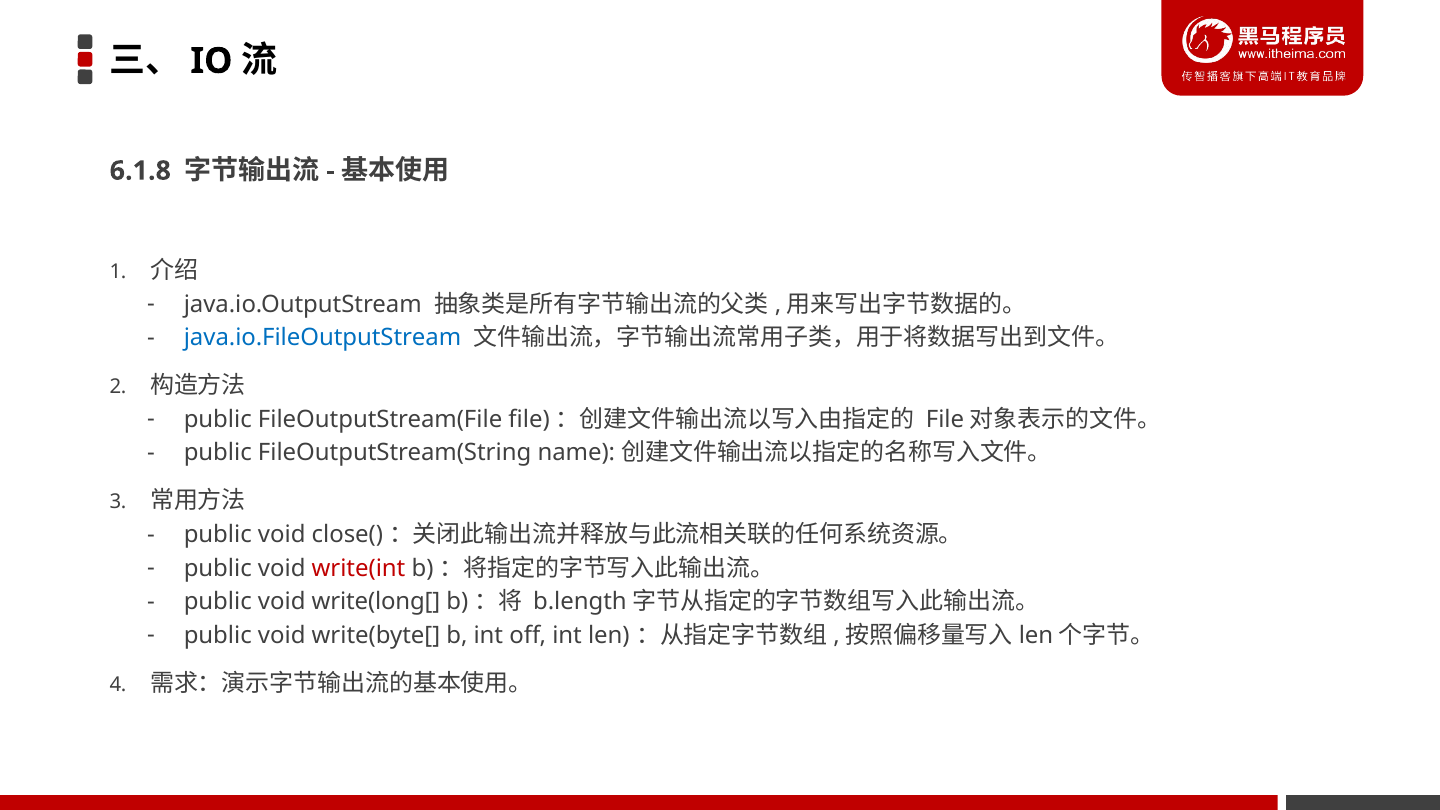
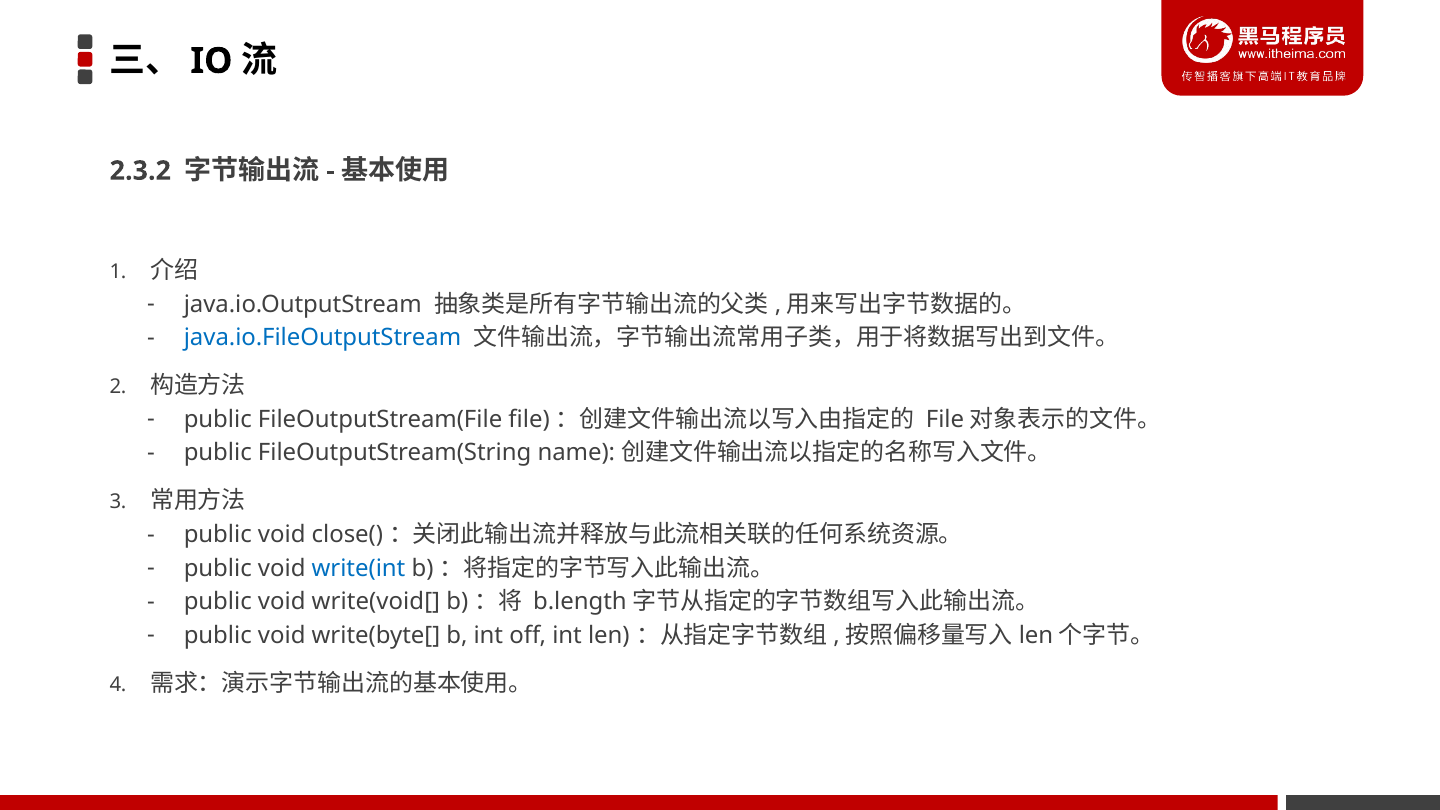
6.1.8: 6.1.8 -> 2.3.2 (140, 171)
write(int colour: red -> blue (359, 568)
write(long[: write(long[ -> write(void[ (376, 602)
